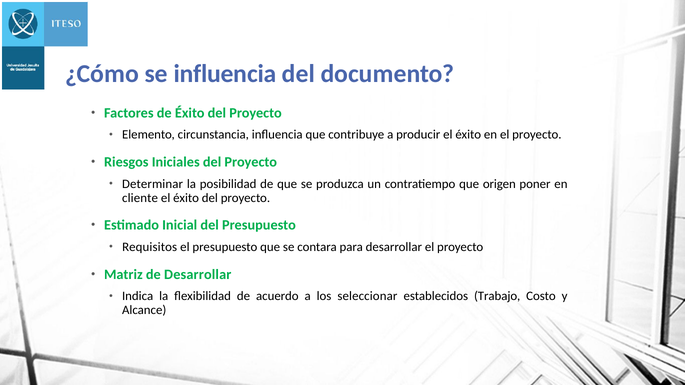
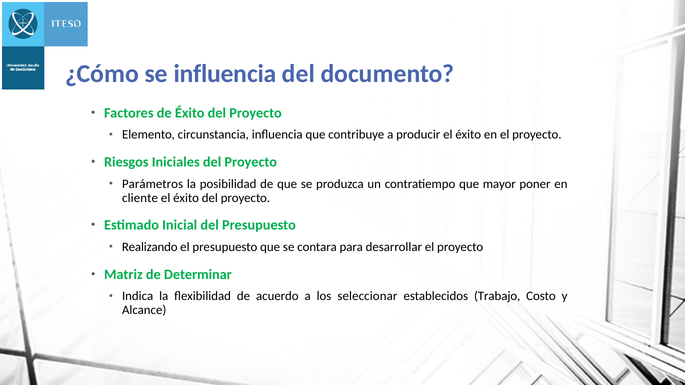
Determinar: Determinar -> Parámetros (153, 184)
origen: origen -> mayor (499, 184)
Requisitos: Requisitos -> Realizando (150, 247)
de Desarrollar: Desarrollar -> Determinar (198, 275)
